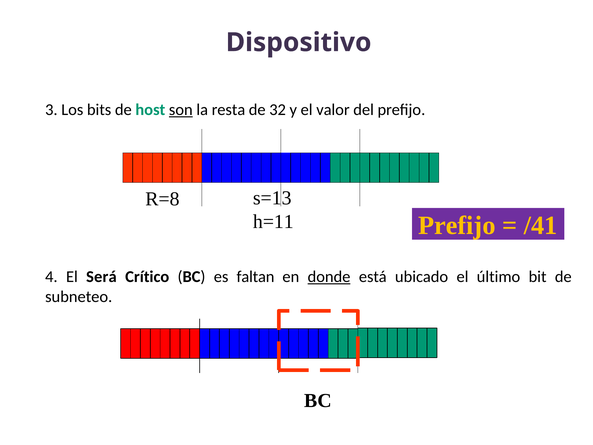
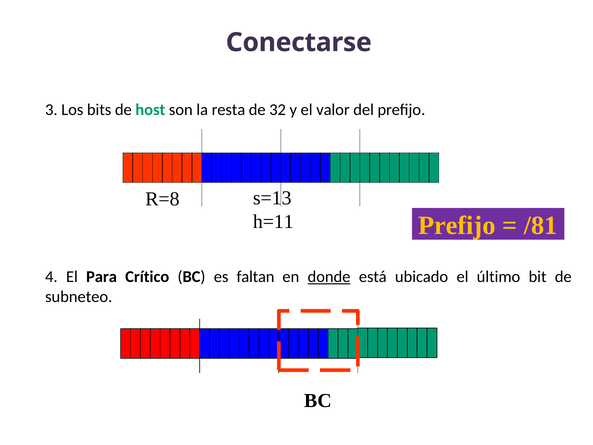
Dispositivo: Dispositivo -> Conectarse (299, 42)
son underline: present -> none (181, 110)
/41: /41 -> /81 (541, 225)
Será: Será -> Para (102, 277)
